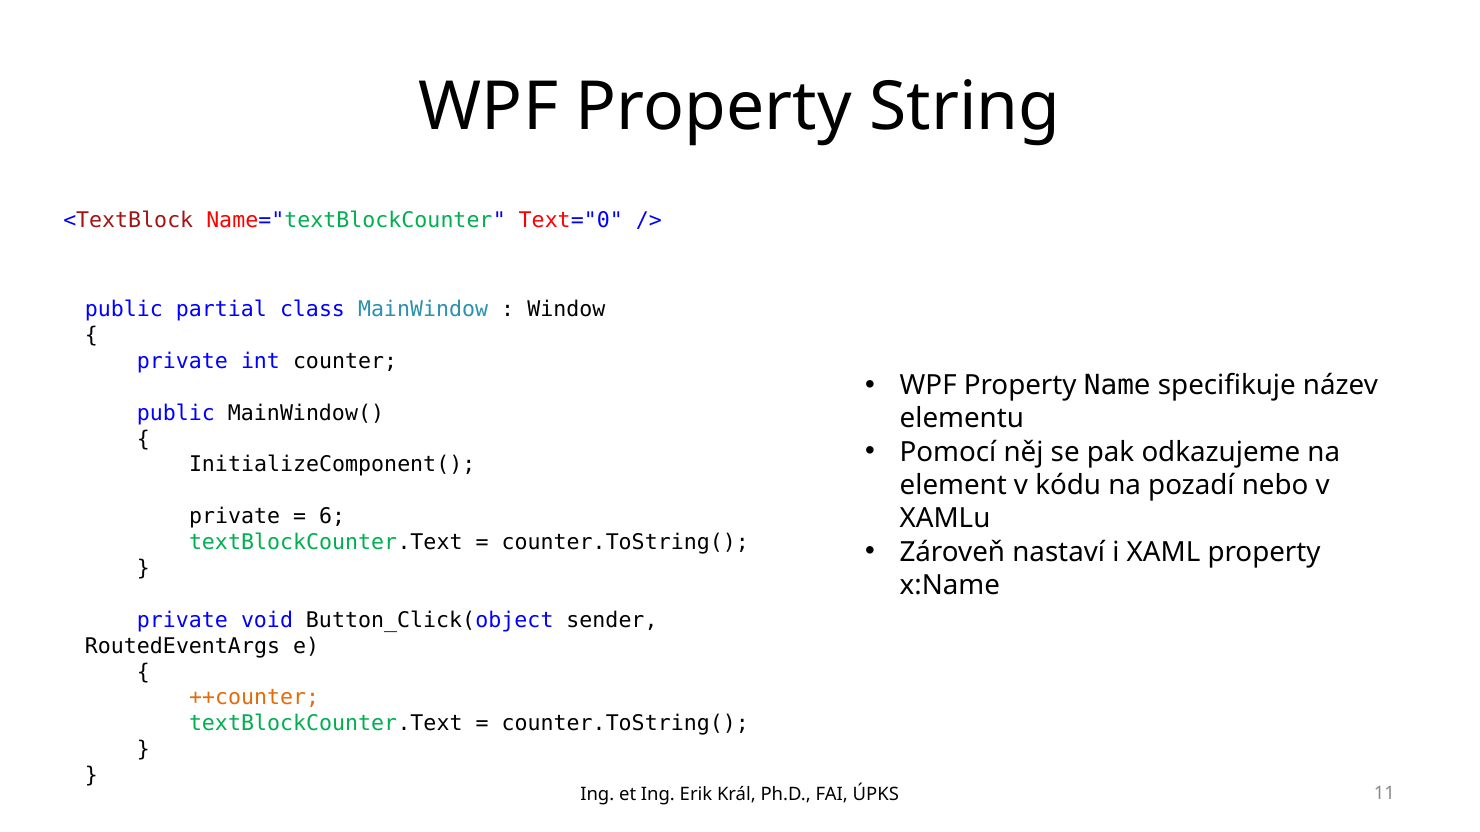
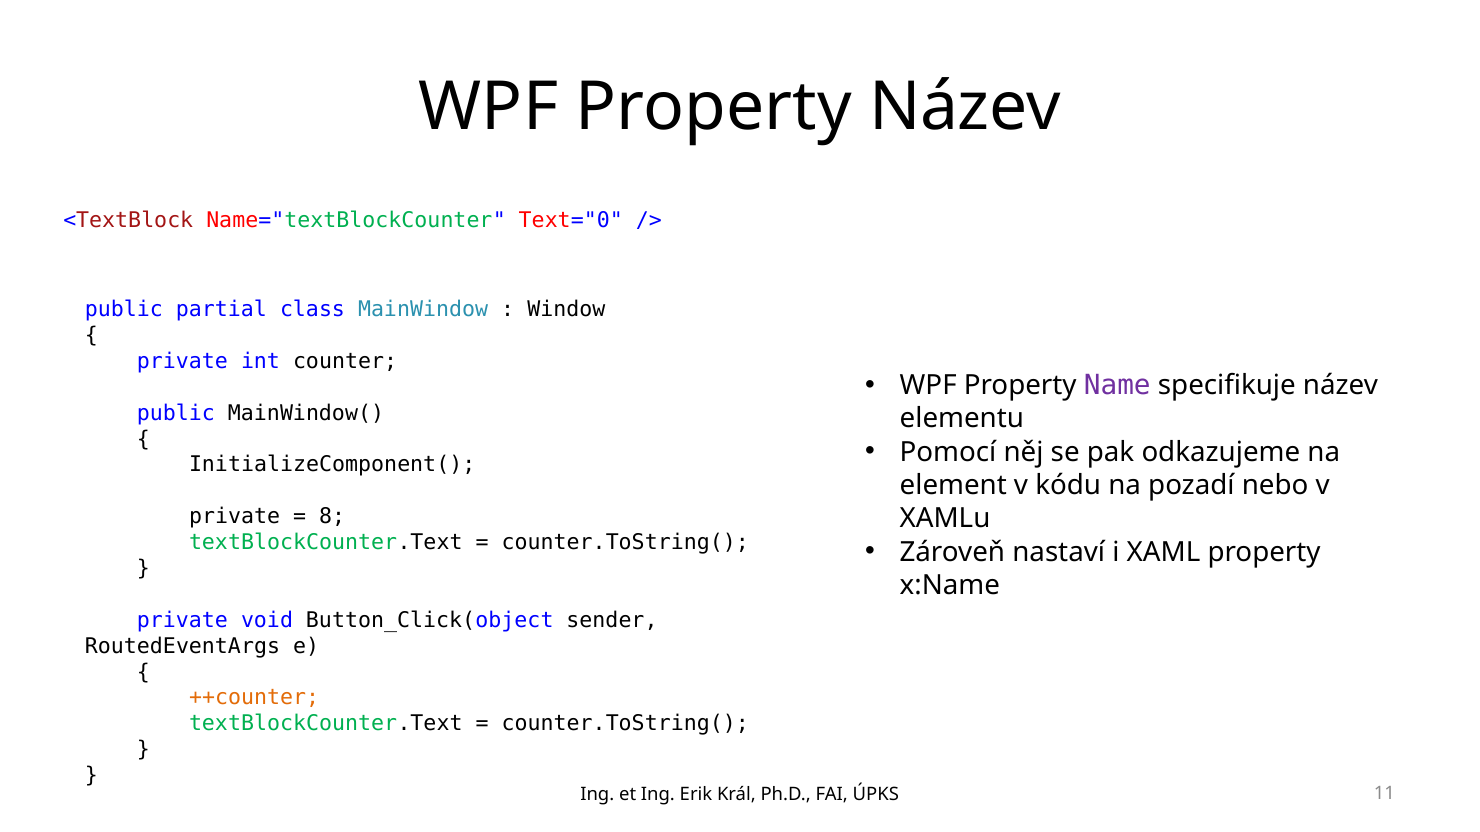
Property String: String -> Název (965, 107)
Name colour: black -> purple (1117, 386)
6: 6 -> 8 (332, 517)
